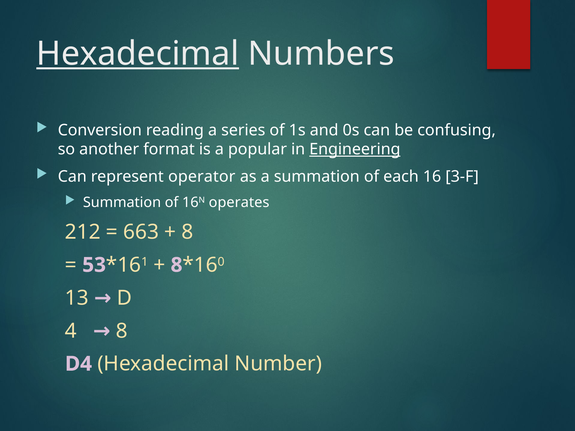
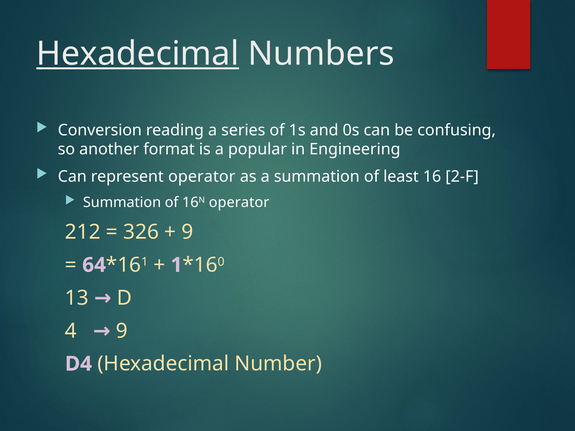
Engineering underline: present -> none (355, 149)
each: each -> least (401, 177)
3-F: 3-F -> 2-F (462, 177)
16N operates: operates -> operator (239, 203)
663: 663 -> 326 (141, 232)
8: 8 -> 9 (187, 232)
53: 53 -> 64 (94, 265)
8: 8 -> 1 (177, 265)
8: 8 -> 9 (122, 331)
